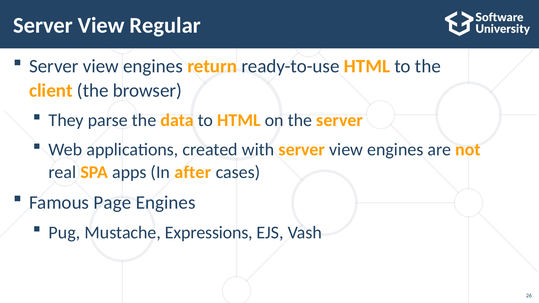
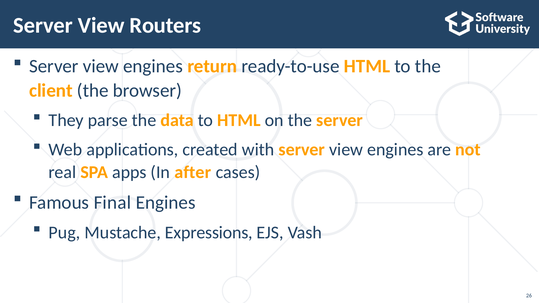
Regular: Regular -> Routers (165, 26)
Page: Page -> Final (112, 203)
